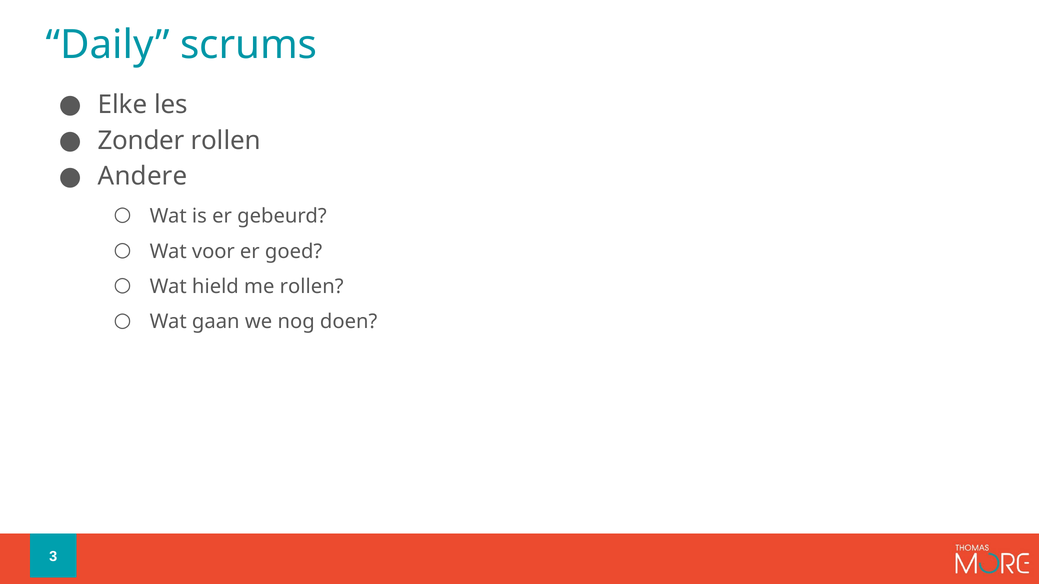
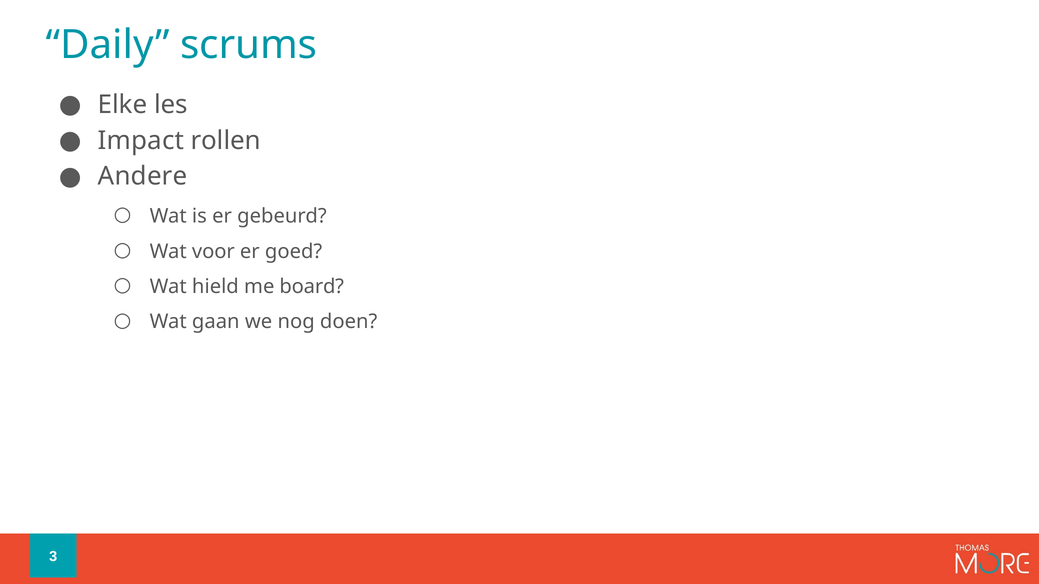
Zonder: Zonder -> Impact (141, 141)
me rollen: rollen -> board (312, 287)
